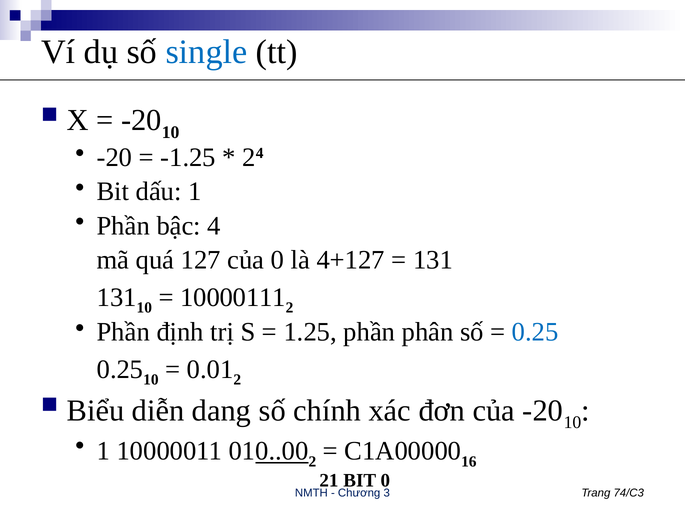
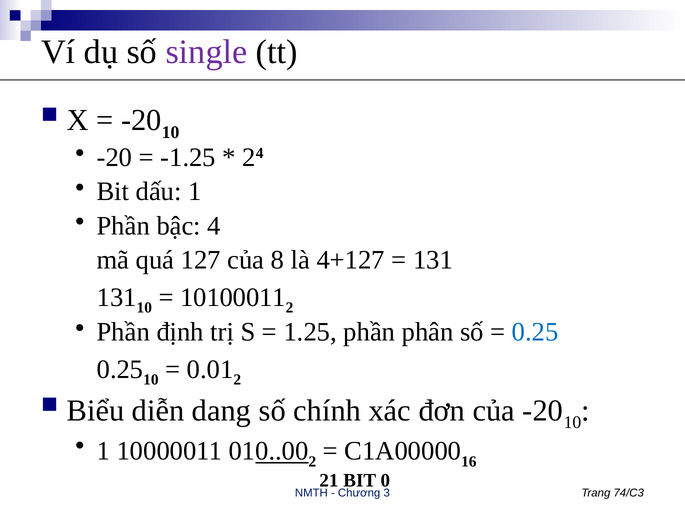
single colour: blue -> purple (207, 52)
của 0: 0 -> 8 (277, 260)
10000111: 10000111 -> 10100011 (233, 297)
